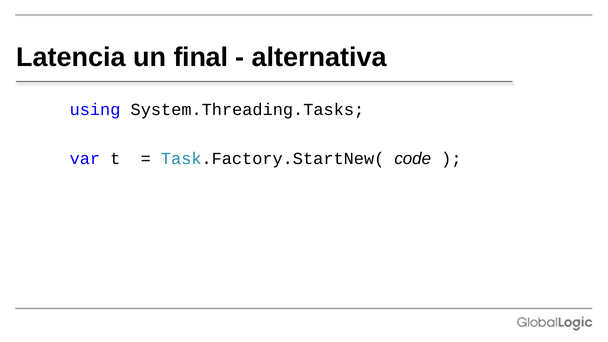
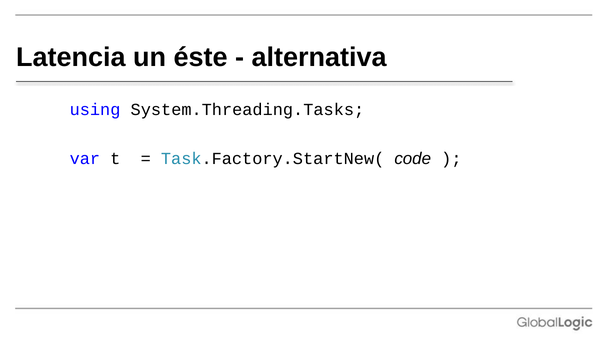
final: final -> éste (201, 57)
